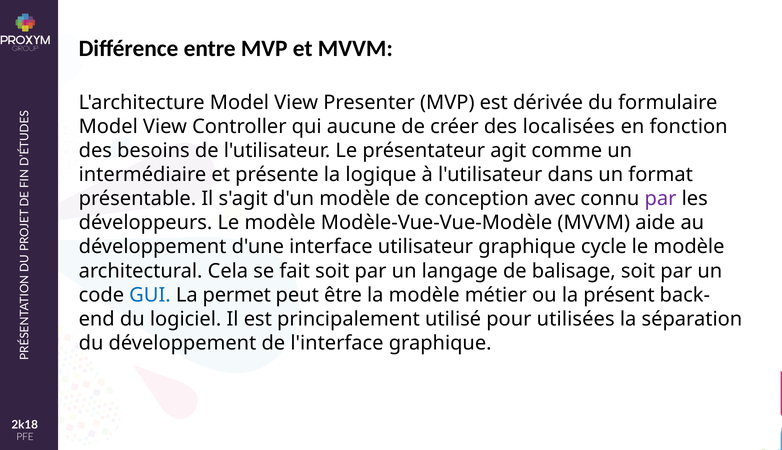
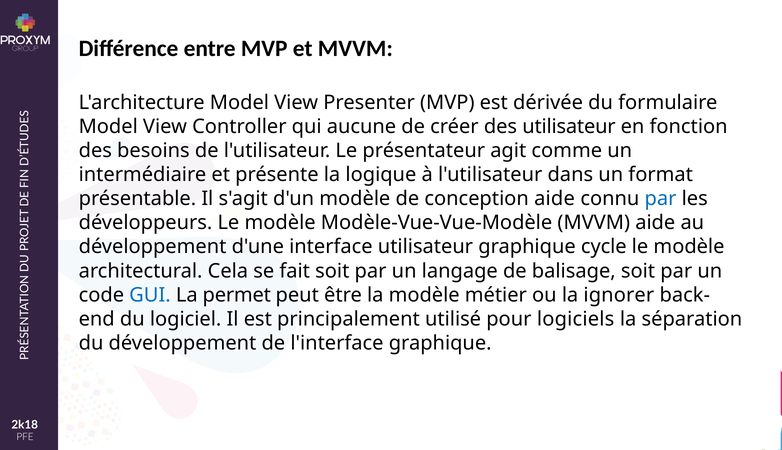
des localisées: localisées -> utilisateur (569, 127)
conception avec: avec -> aide (555, 199)
par colour: purple -> blue (661, 199)
présent: présent -> ignorer (619, 295)
utilisées: utilisées -> logiciels (576, 319)
